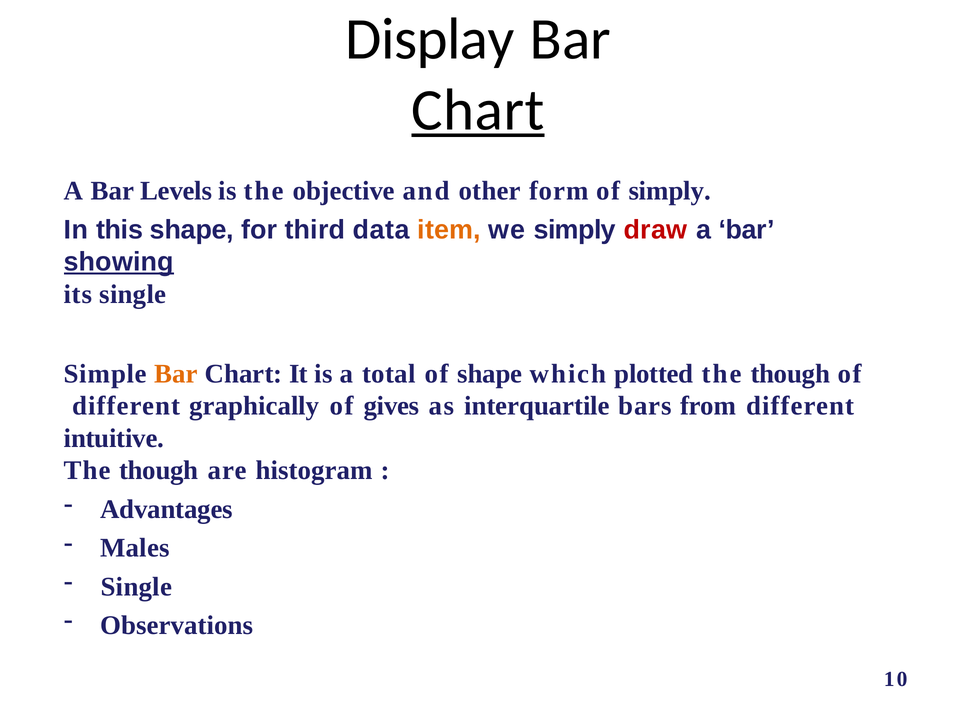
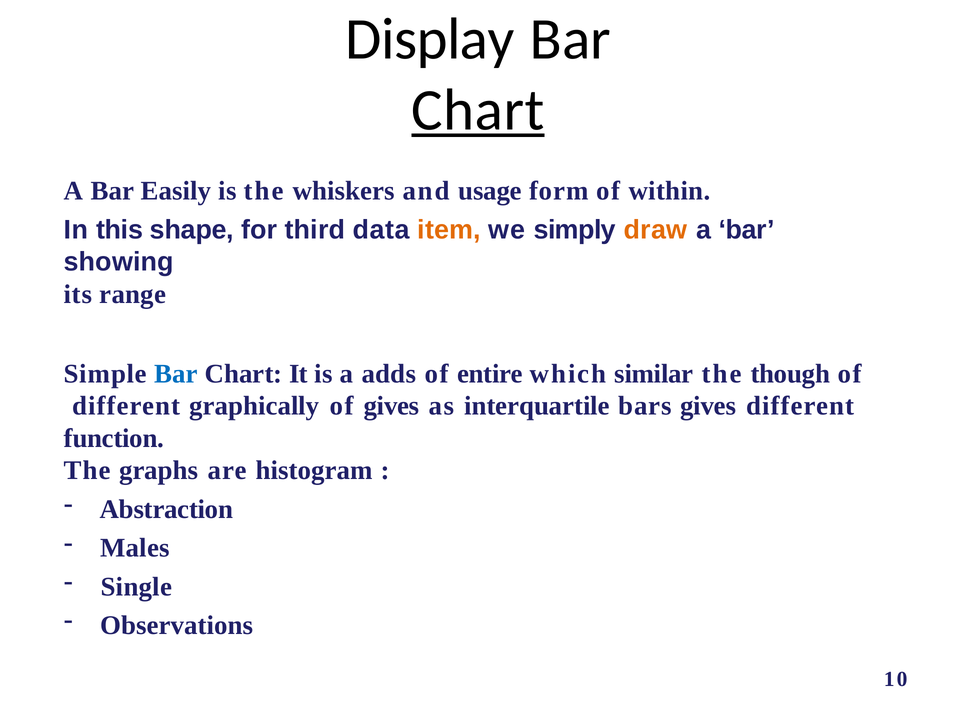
Levels: Levels -> Easily (176, 191)
objective: objective -> whiskers (344, 191)
other: other -> usage (490, 191)
of simply: simply -> within (669, 191)
draw colour: red -> orange (656, 230)
showing underline: present -> none (119, 262)
its single: single -> range (133, 294)
Bar colour: orange -> blue (176, 374)
total: total -> adds (389, 374)
of shape: shape -> entire (490, 374)
plotted: plotted -> similar (654, 374)
bars from: from -> gives (708, 406)
intuitive: intuitive -> function (114, 438)
though: though -> graphs (159, 471)
Advantages: Advantages -> Abstraction (166, 509)
